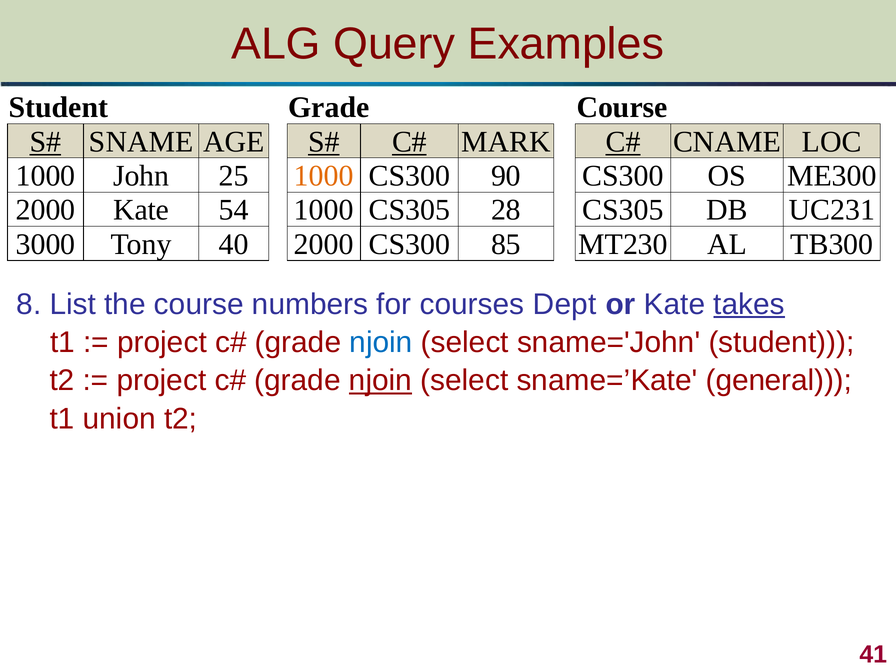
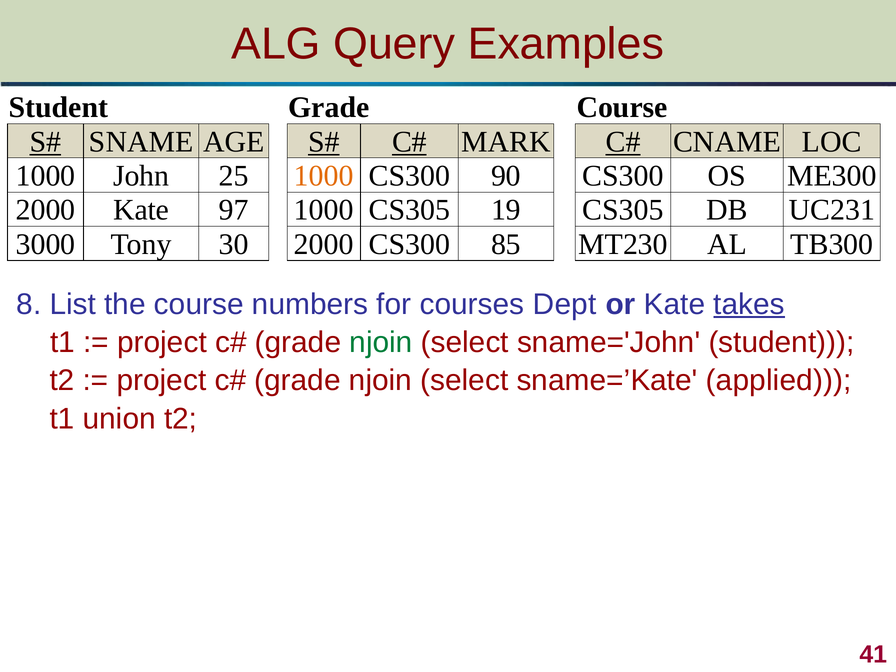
54: 54 -> 97 (234, 210)
28: 28 -> 19 (506, 210)
40: 40 -> 30 (234, 244)
njoin colour: blue -> green (381, 342)
njoin underline: present -> none (381, 381)
general: general -> applied (779, 381)
